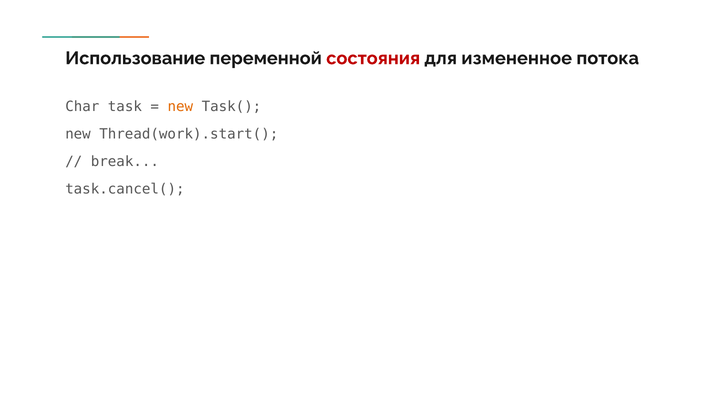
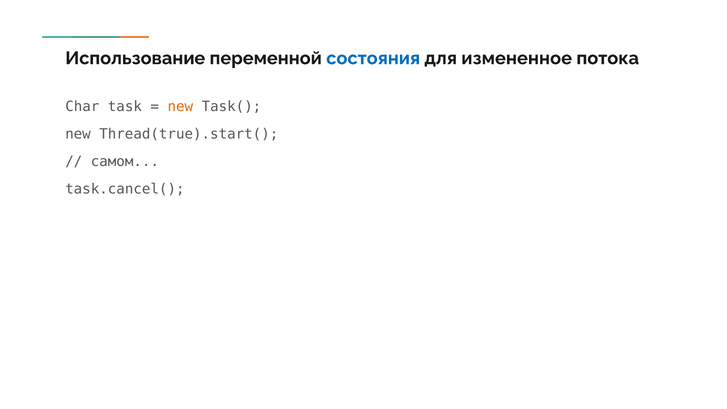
состояния colour: red -> blue (373, 58)
Thread(work).start(: Thread(work).start( -> Thread(true).start( (189, 134)
break: break -> самом (125, 162)
